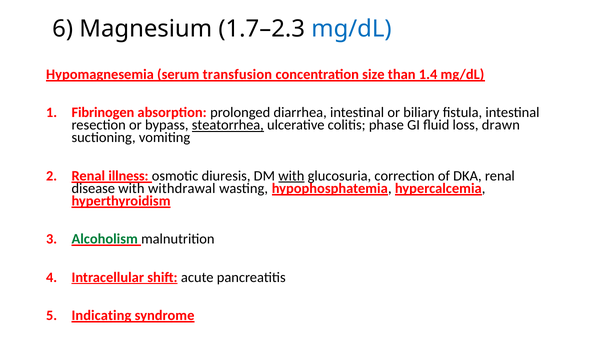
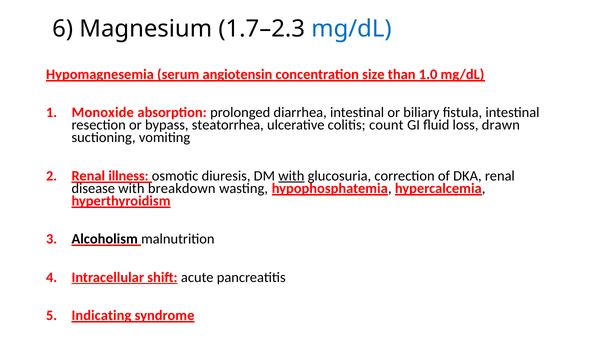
transfusion: transfusion -> angiotensin (237, 74)
1.4: 1.4 -> 1.0 (428, 74)
Fibrinogen: Fibrinogen -> Monoxide (103, 113)
steatorrhea underline: present -> none (228, 125)
phase: phase -> count (386, 125)
withdrawal: withdrawal -> breakdown (182, 188)
Alcoholism colour: green -> black (105, 239)
